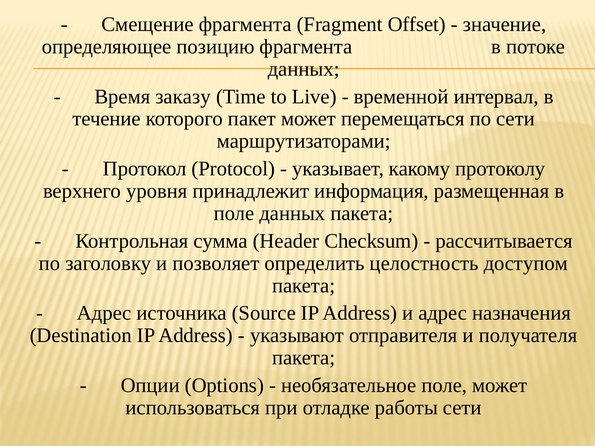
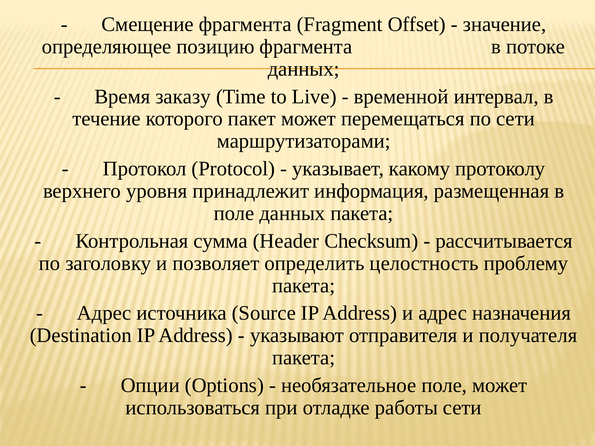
доступом: доступом -> проблему (526, 263)
